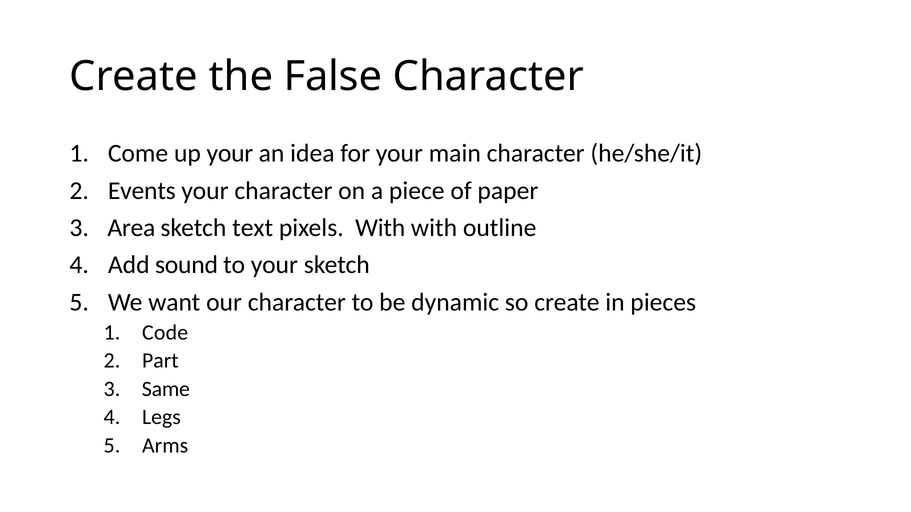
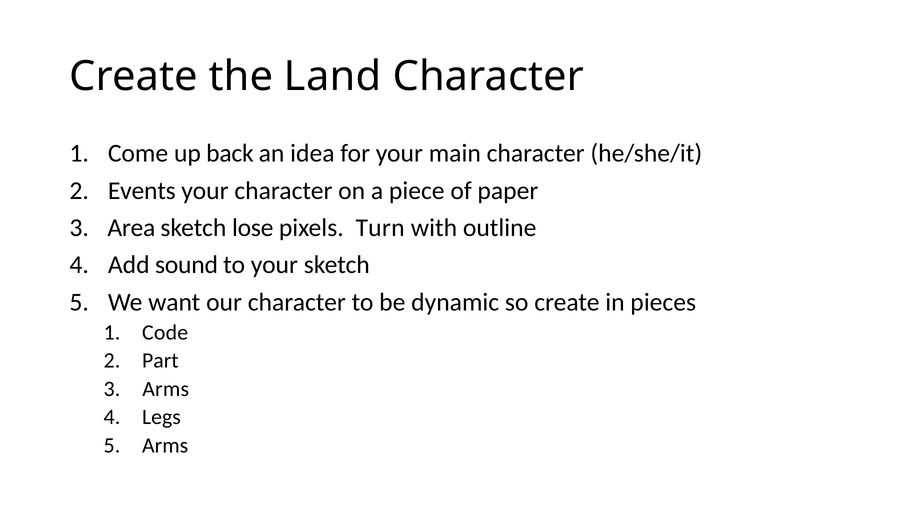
False: False -> Land (333, 77)
up your: your -> back (230, 154)
text: text -> lose (253, 228)
pixels With: With -> Turn (380, 228)
Same: Same -> Arms (166, 389)
